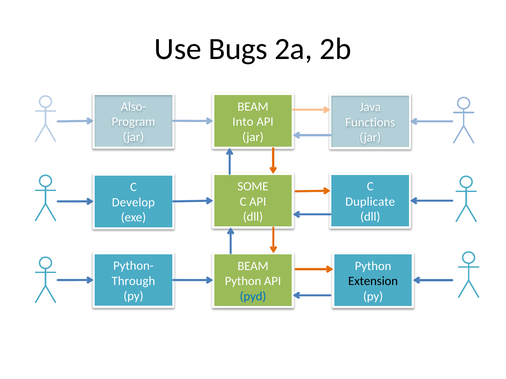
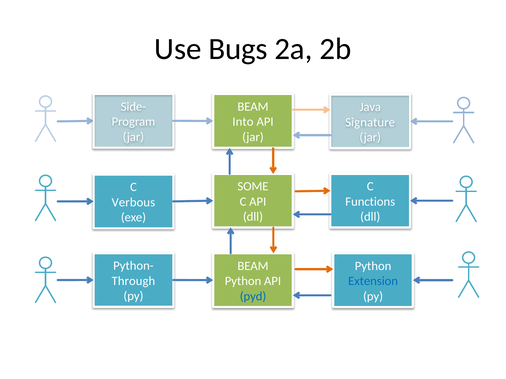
Also-: Also- -> Side- (133, 107)
Functions: Functions -> Signature (370, 122)
Duplicate: Duplicate -> Functions (370, 202)
Develop: Develop -> Verbous (133, 203)
Extension colour: black -> blue (373, 281)
